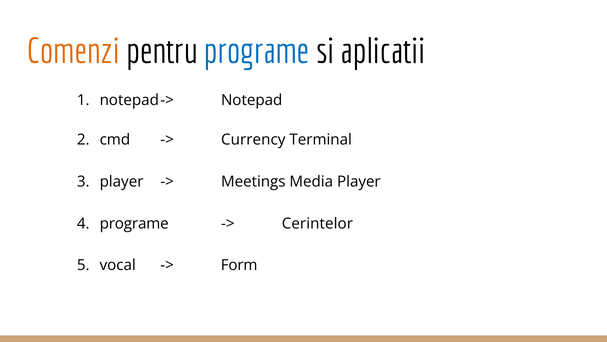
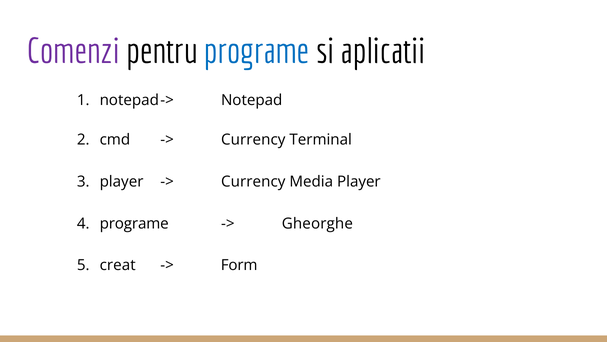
Comenzi colour: orange -> purple (73, 51)
Meetings: Meetings -> Currency (253, 181)
Cerintelor: Cerintelor -> Gheorghe (317, 223)
vocal: vocal -> creat (118, 265)
